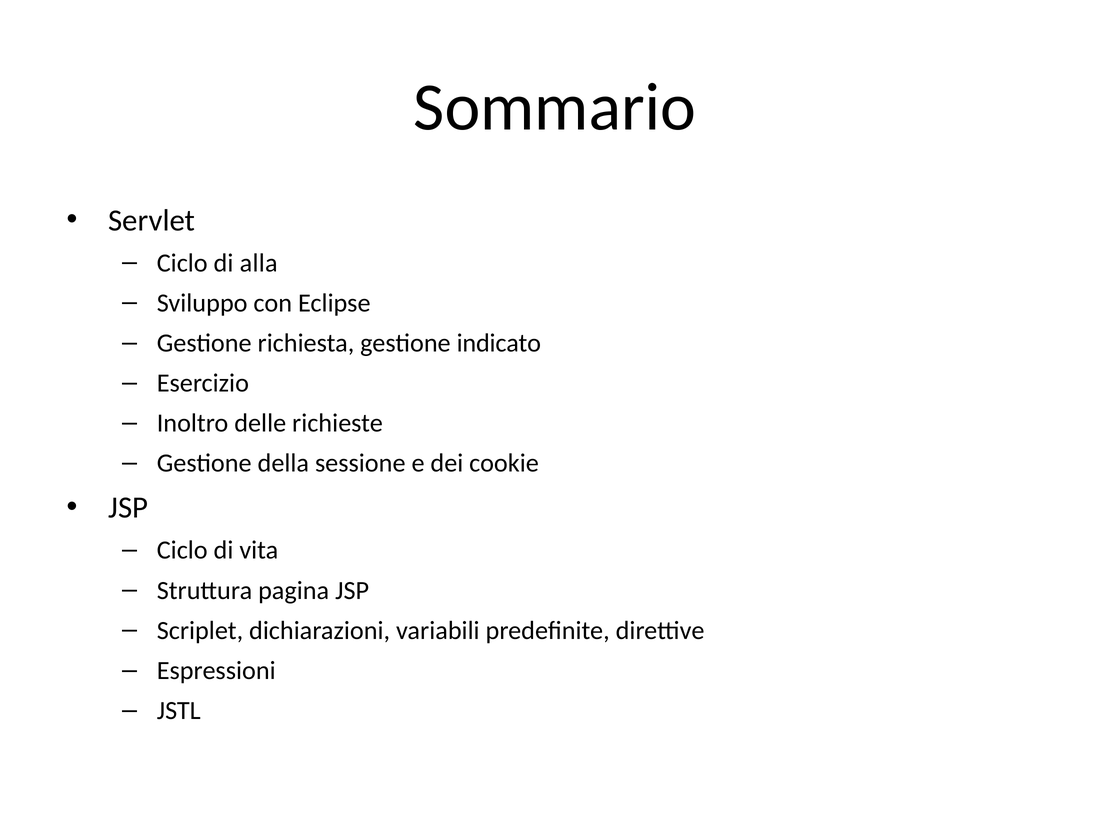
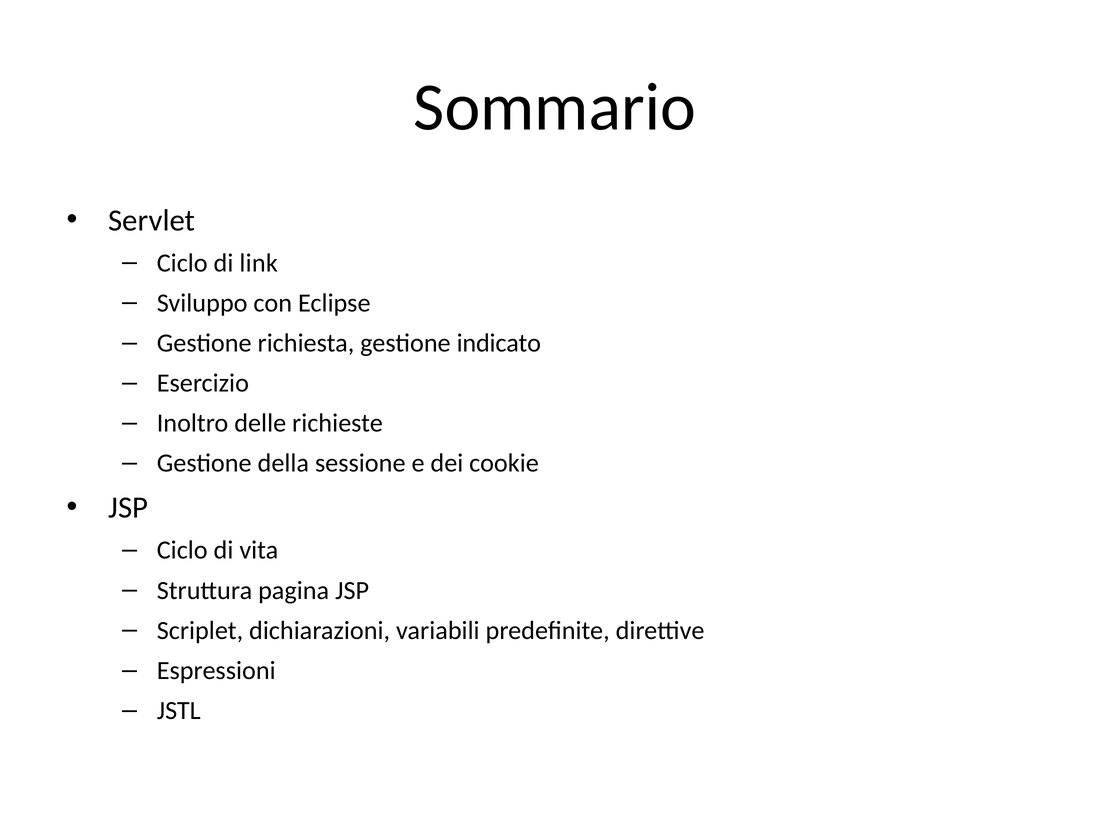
alla: alla -> link (259, 263)
